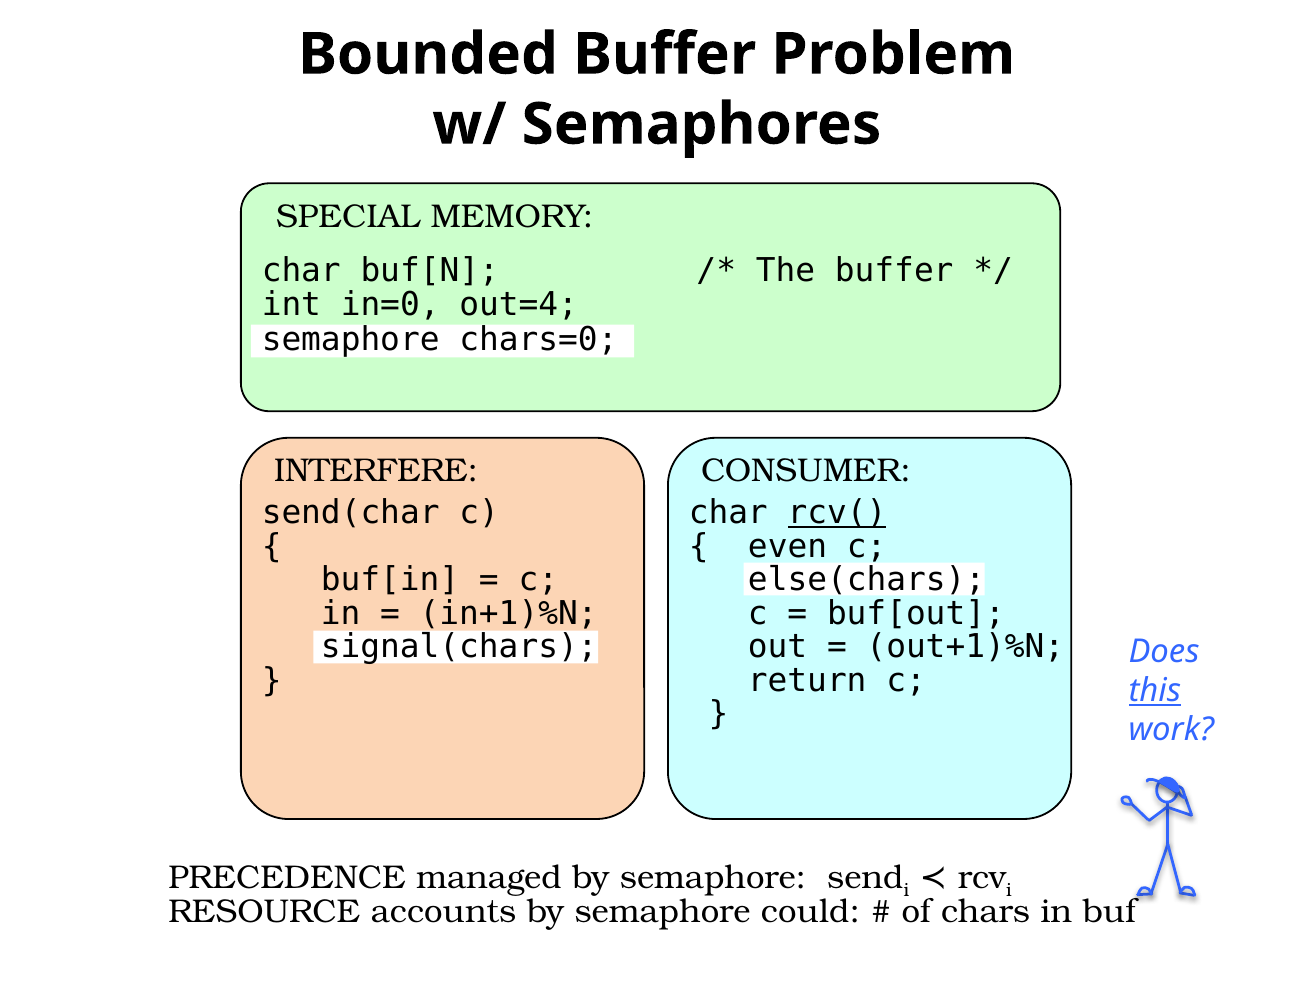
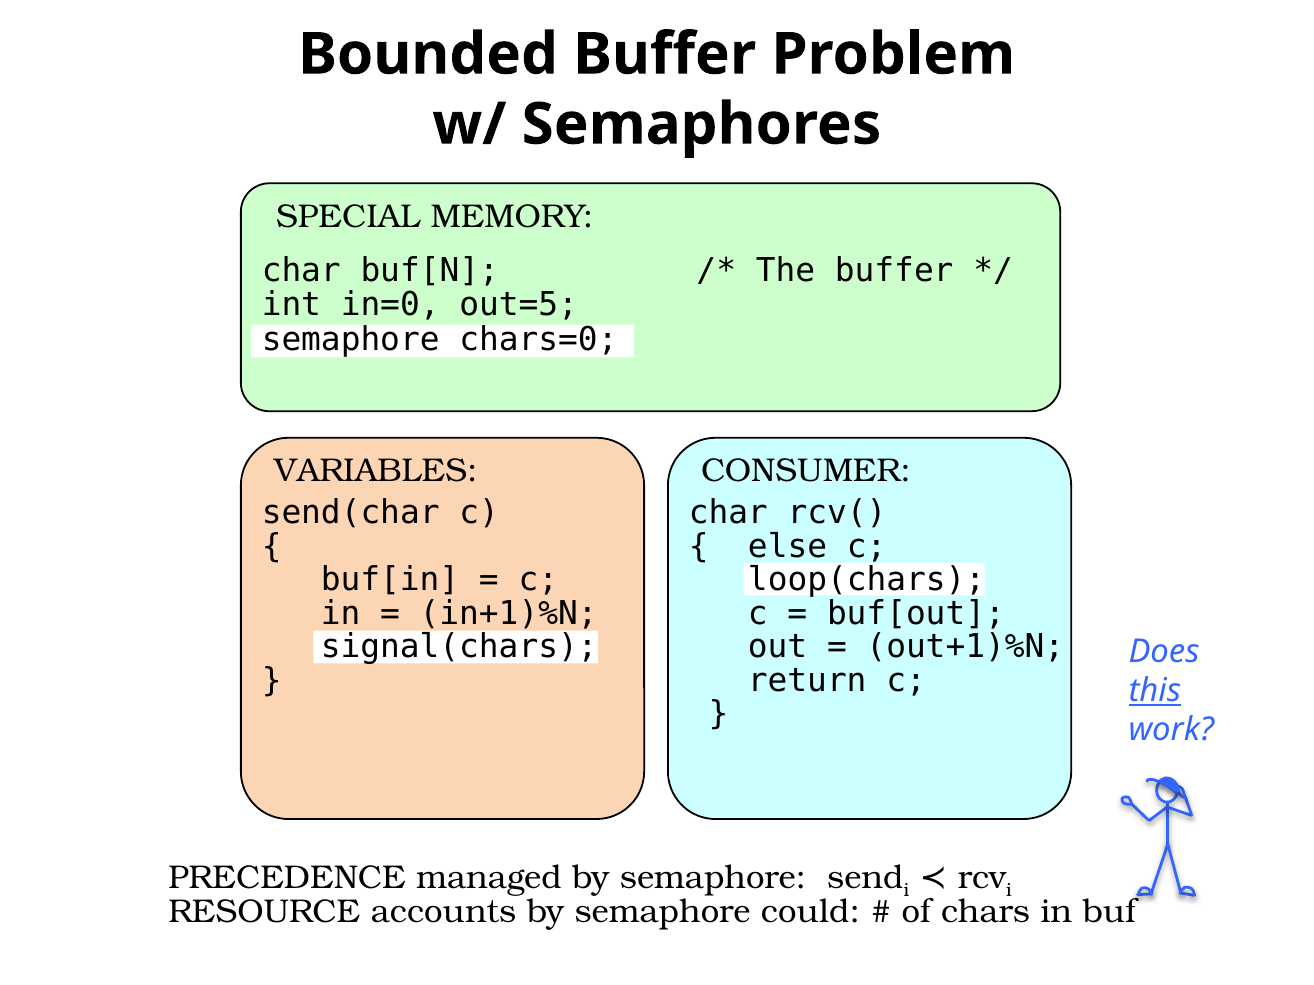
out=4: out=4 -> out=5 (519, 305)
INTERFERE: INTERFERE -> VARIABLES (376, 471)
rcv( underline: present -> none (837, 513)
even: even -> else (788, 547)
else(chars: else(chars -> loop(chars (867, 580)
